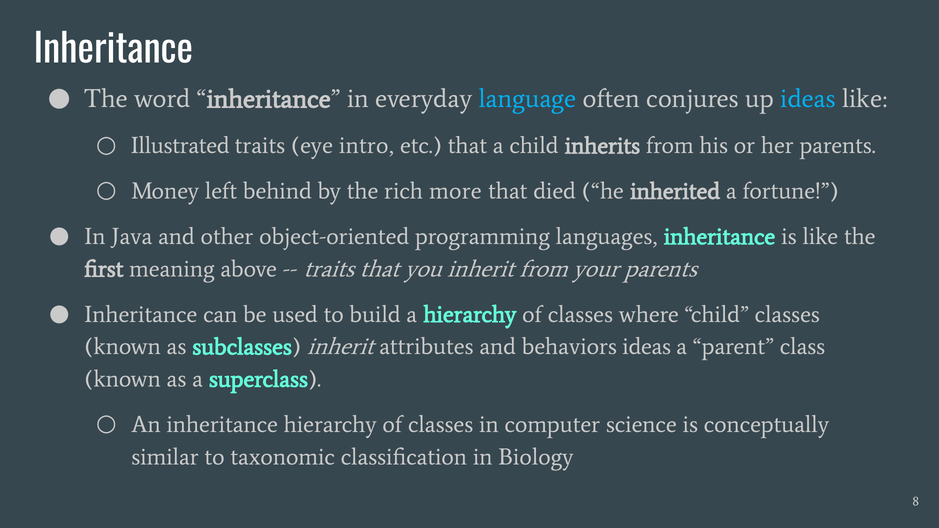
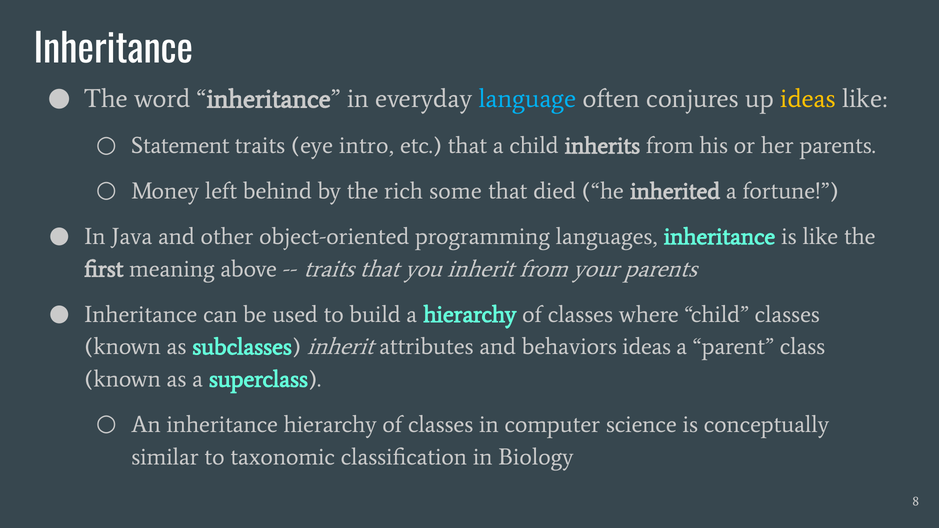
ideas colour: light blue -> yellow (808, 99)
Illustrated: Illustrated -> Statement (180, 146)
more: more -> some (455, 191)
